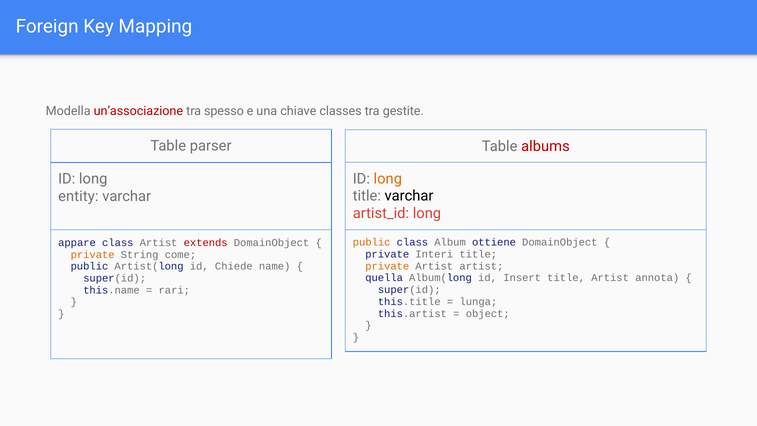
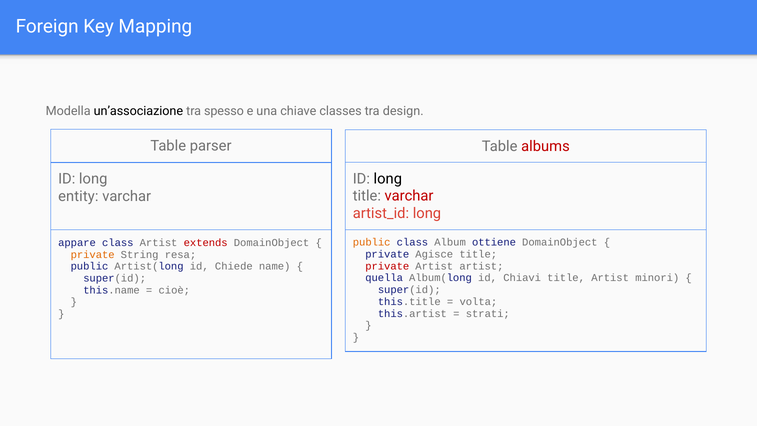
un’associazione colour: red -> black (138, 111)
gestite: gestite -> design (403, 111)
long colour: orange -> black (388, 179)
varchar colour: black -> red (409, 196)
Interi: Interi -> Agisce (434, 254)
come: come -> resa (180, 254)
private colour: orange -> red (387, 266)
Insert: Insert -> Chiavi (522, 278)
annota: annota -> minori (657, 278)
rari: rari -> cioè (174, 290)
lunga: lunga -> volta (478, 302)
object: object -> strati (488, 313)
